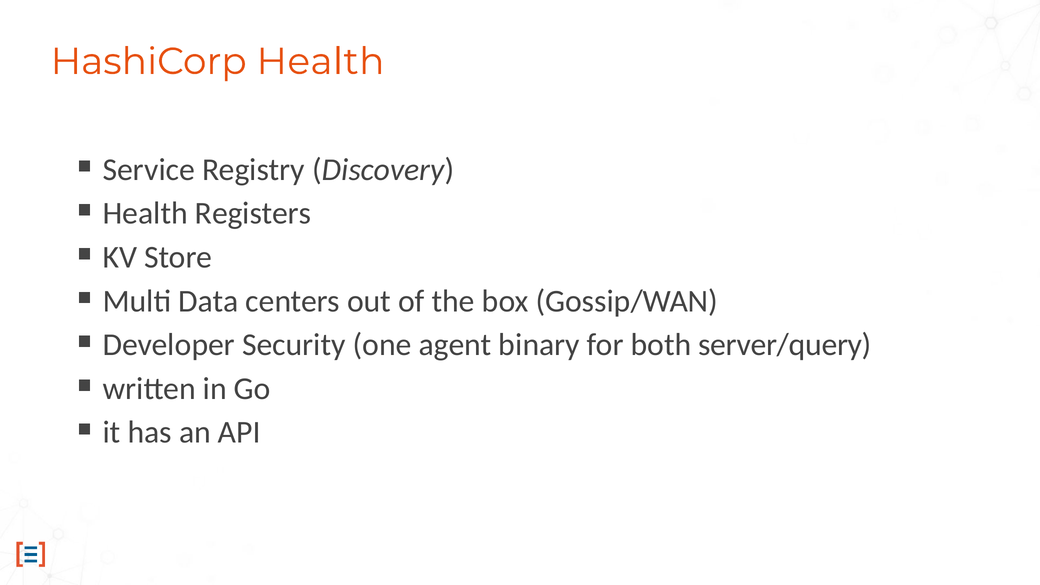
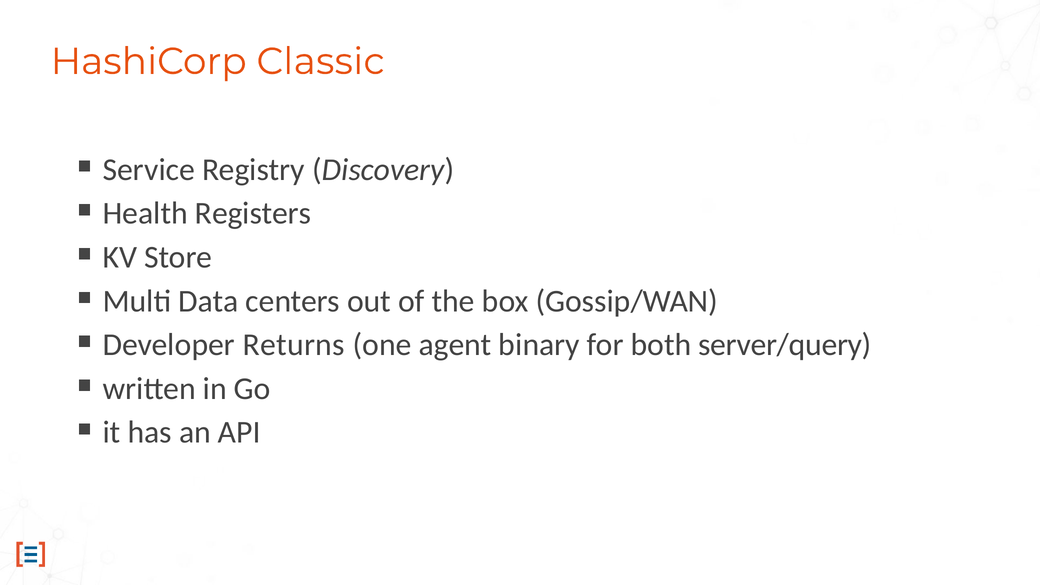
HashiCorp Health: Health -> Classic (321, 62)
Security: Security -> Returns (294, 345)
